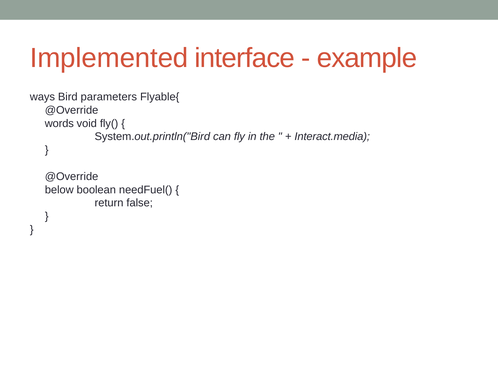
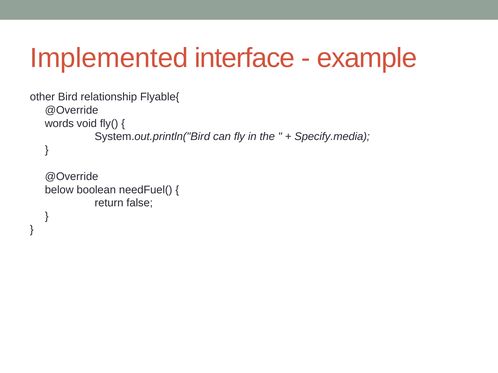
ways: ways -> other (42, 97)
parameters: parameters -> relationship (109, 97)
Interact.media: Interact.media -> Specify.media (332, 137)
